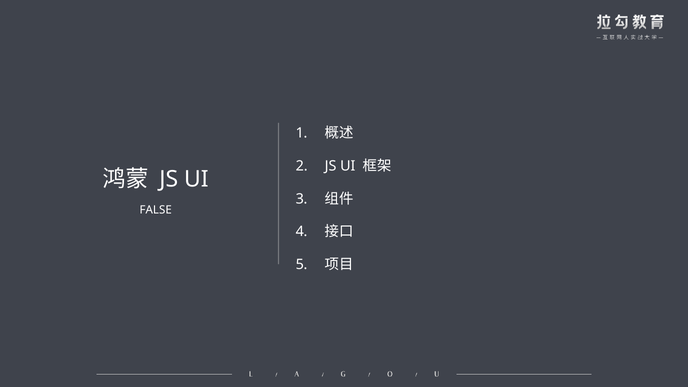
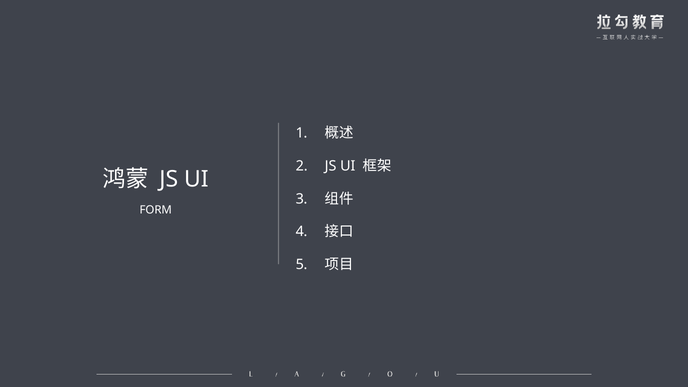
FALSE: FALSE -> FORM (156, 210)
